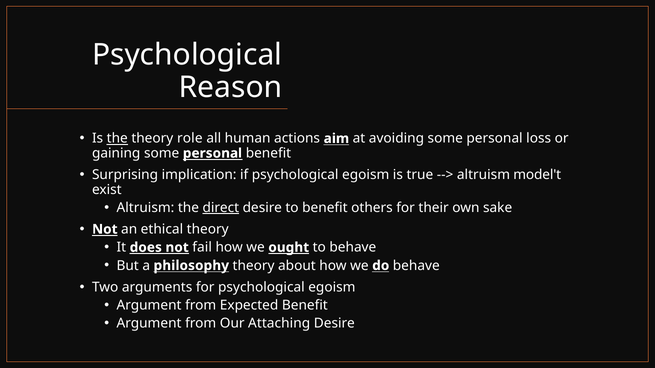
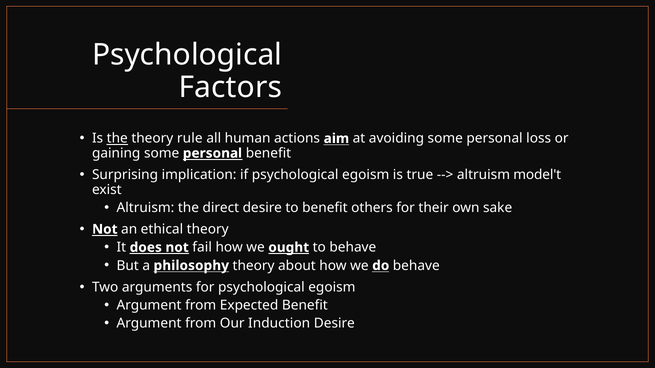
Reason: Reason -> Factors (230, 87)
role: role -> rule (190, 139)
direct underline: present -> none (221, 208)
Attaching: Attaching -> Induction (279, 324)
